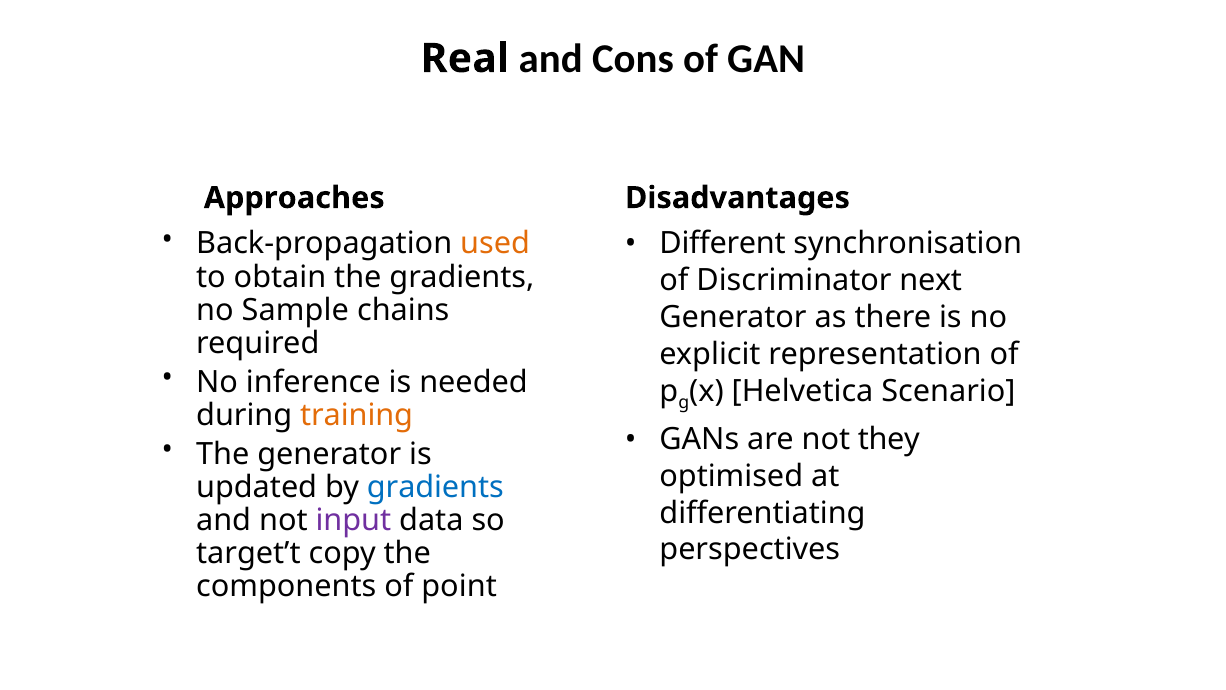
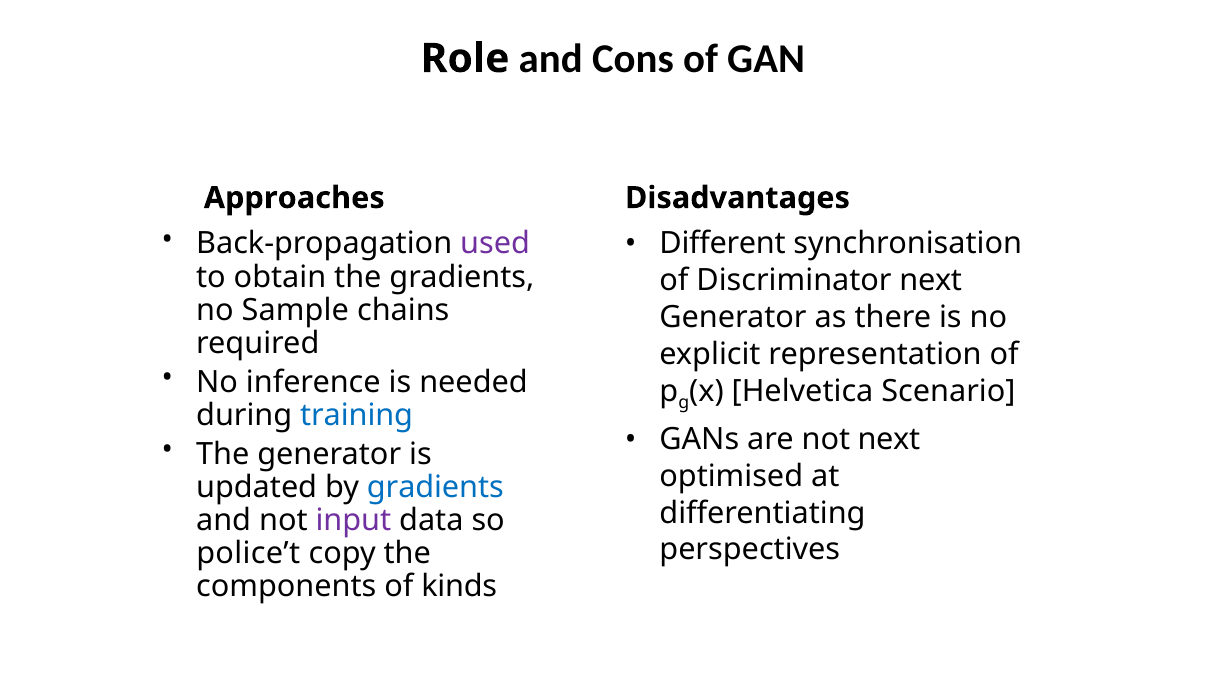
Real: Real -> Role (465, 59)
used colour: orange -> purple (495, 244)
training colour: orange -> blue (357, 415)
not they: they -> next (889, 439)
target’t: target’t -> police’t (248, 553)
point: point -> kinds (459, 586)
